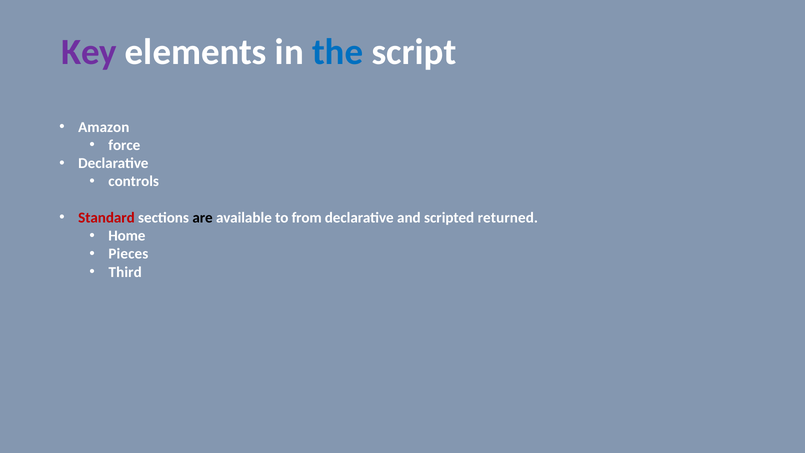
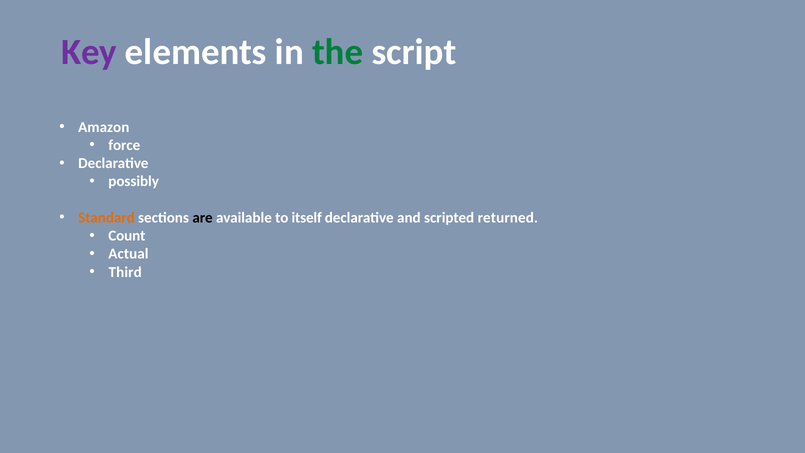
the colour: blue -> green (338, 52)
controls: controls -> possibly (134, 181)
Standard colour: red -> orange (106, 218)
from: from -> itself (307, 218)
Home: Home -> Count (127, 236)
Pieces: Pieces -> Actual (128, 254)
